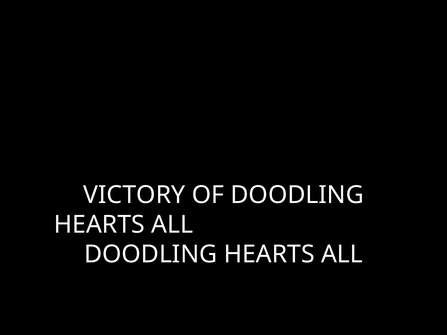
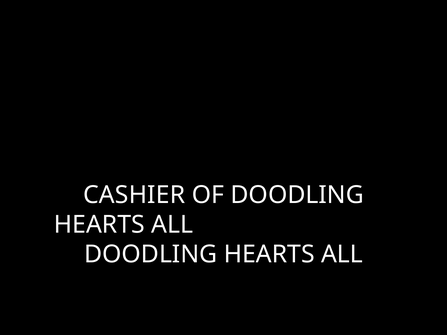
VICTORY: VICTORY -> CASHIER (134, 195)
